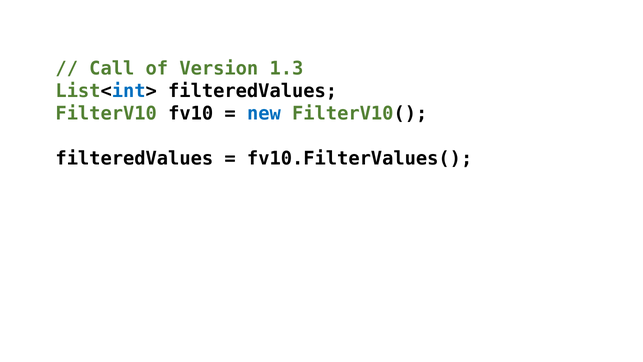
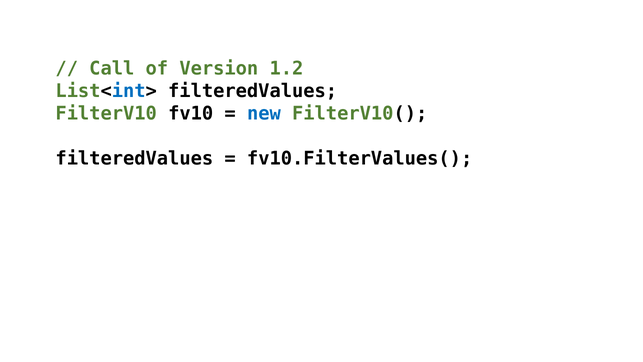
1.3: 1.3 -> 1.2 (286, 68)
